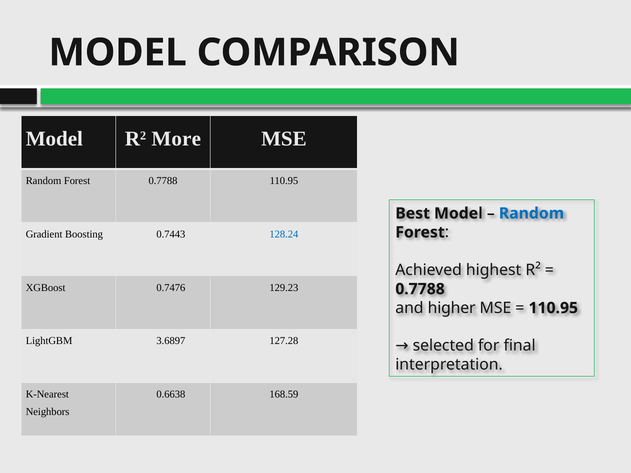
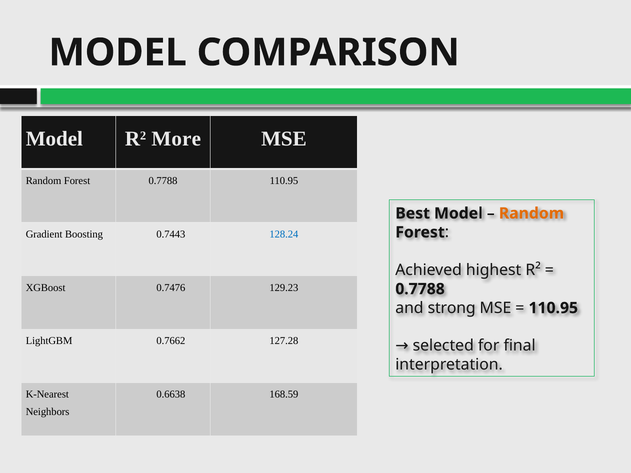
Random colour: blue -> orange (531, 213)
higher: higher -> strong (452, 308)
3.6897: 3.6897 -> 0.7662 (171, 341)
